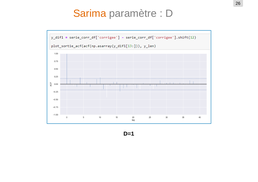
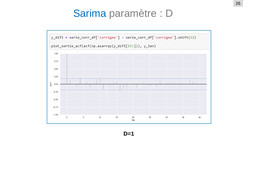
Sarima colour: orange -> blue (90, 13)
